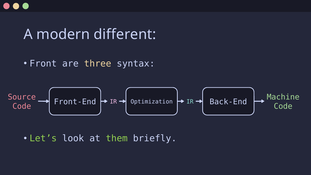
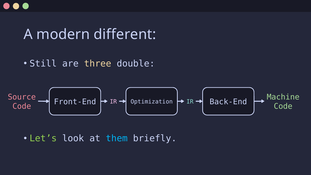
Front: Front -> Still (43, 64)
syntax: syntax -> double (136, 64)
them colour: light green -> light blue (117, 138)
